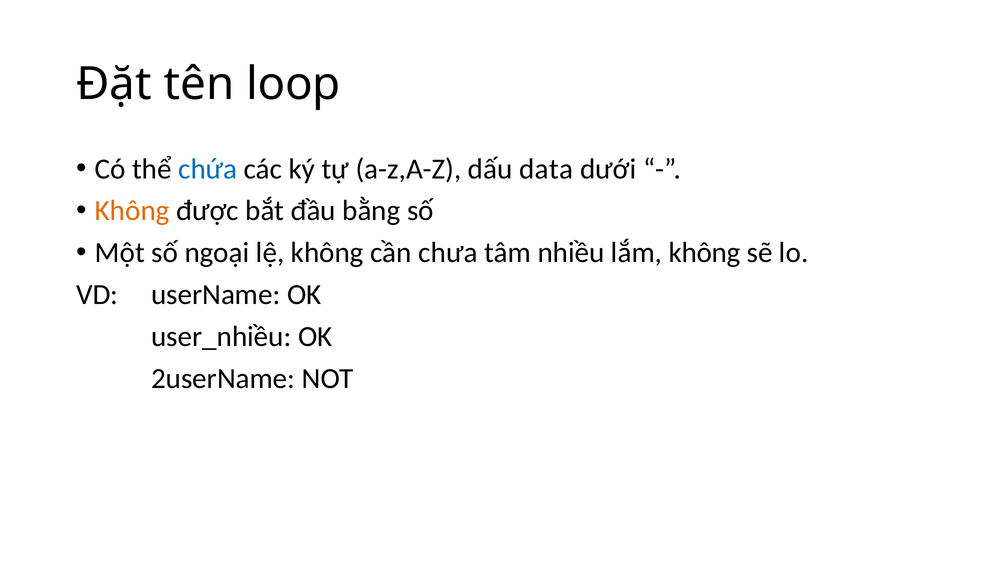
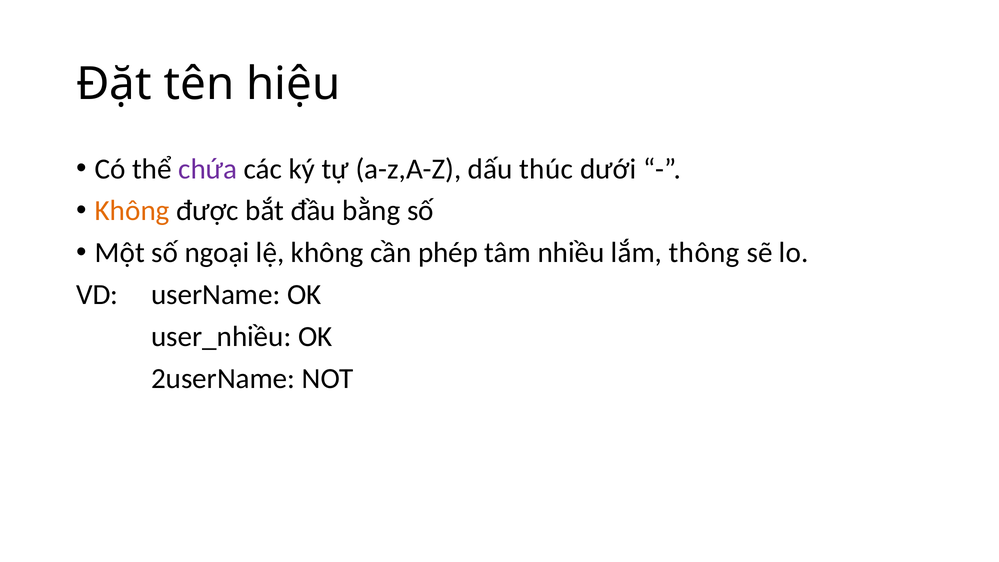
loop: loop -> hiệu (293, 84)
chứa colour: blue -> purple (208, 169)
data: data -> thúc (546, 169)
chưa: chưa -> phép (448, 253)
lắm không: không -> thông (704, 253)
